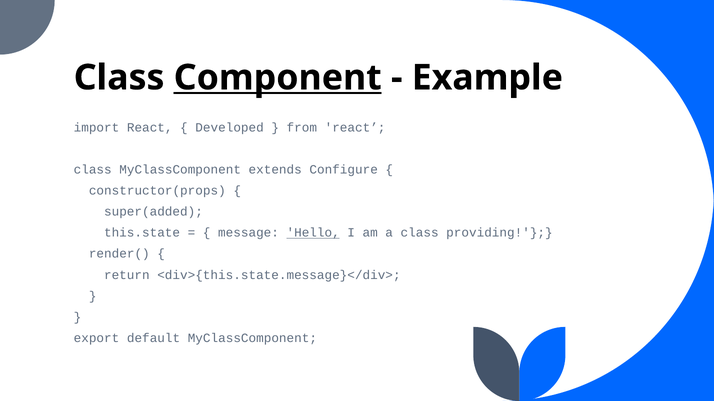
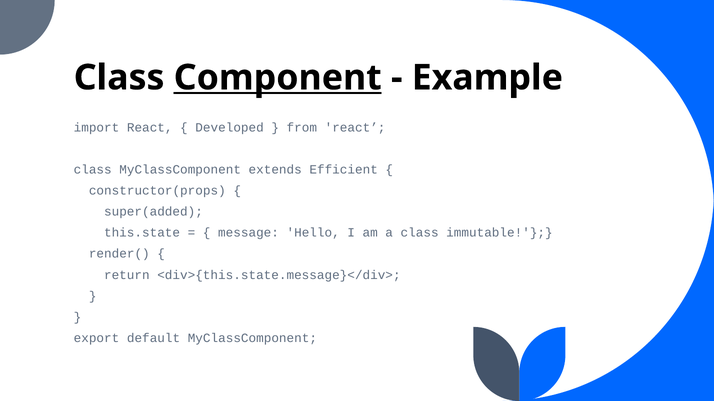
Configure: Configure -> Efficient (344, 170)
Hello underline: present -> none (313, 233)
providing: providing -> immutable (499, 233)
